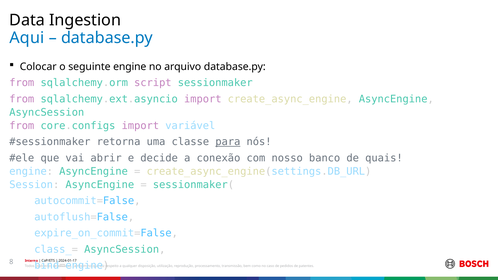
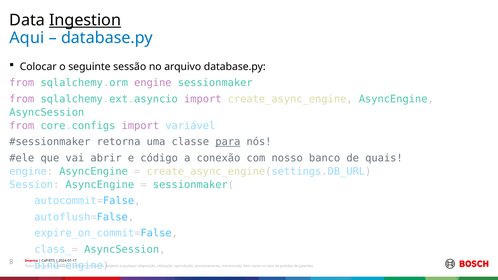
Ingestion underline: none -> present (85, 20)
seguinte engine: engine -> sessão (130, 67)
sqlalchemy.orm script: script -> engine (153, 83)
decide: decide -> código (159, 158)
